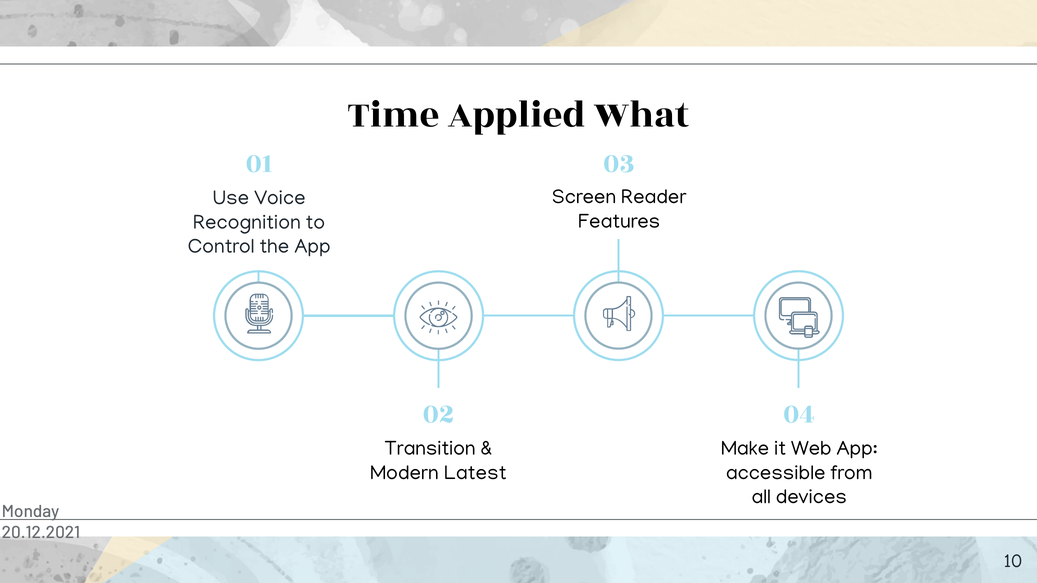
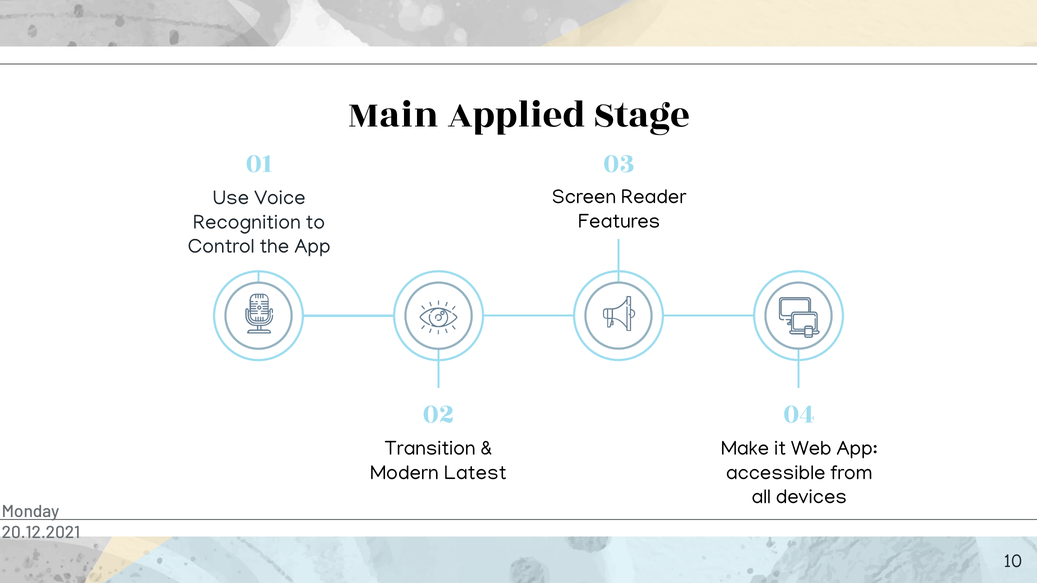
Time: Time -> Main (393, 114)
What: What -> Stage (642, 114)
